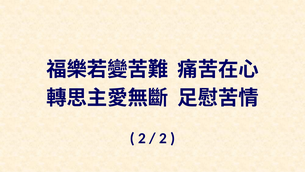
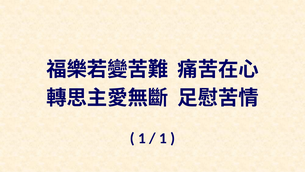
2: 2 -> 1 (142, 138)
2: 2 -> 1 (163, 138)
